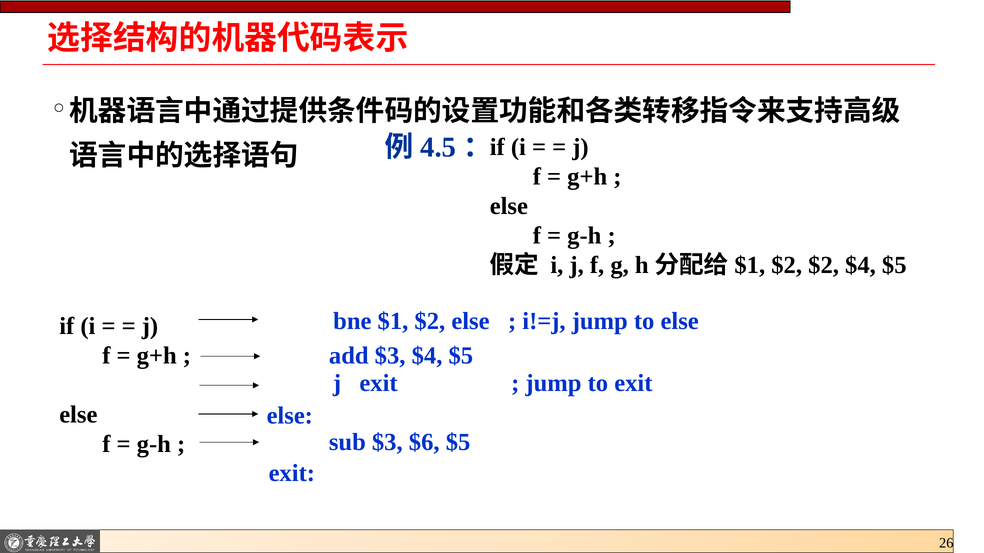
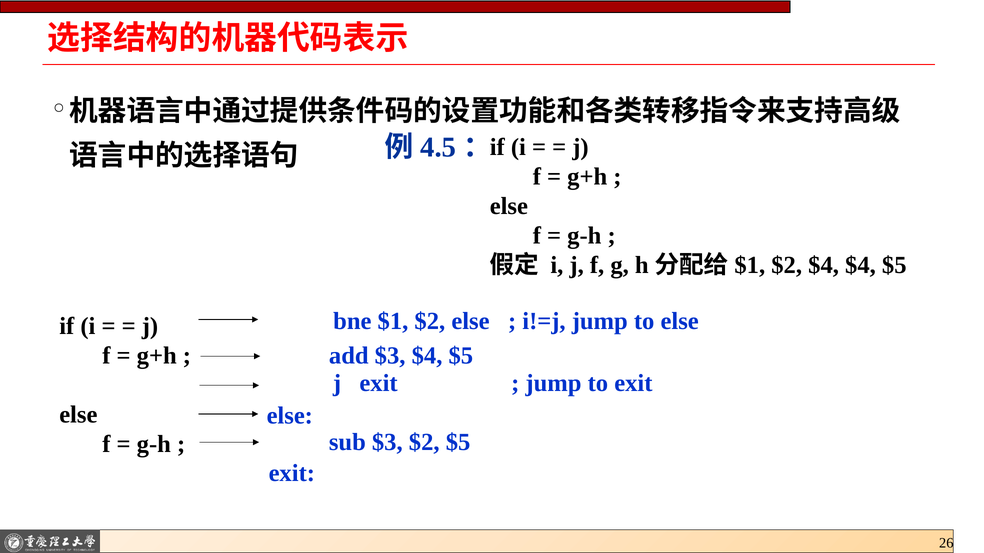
$2 $2: $2 -> $4 (824, 265)
$3 $6: $6 -> $2 (424, 443)
